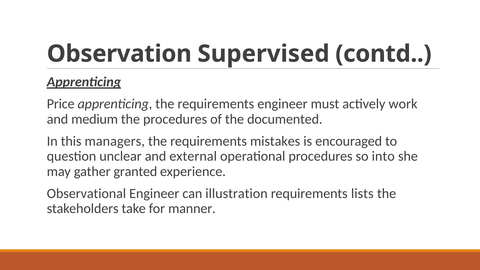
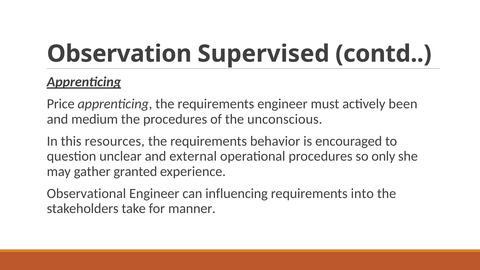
work: work -> been (403, 104)
documented: documented -> unconscious (285, 119)
managers: managers -> resources (115, 141)
mistakes: mistakes -> behavior (275, 141)
into: into -> only (383, 156)
illustration: illustration -> influencing (237, 193)
lists: lists -> into (362, 193)
